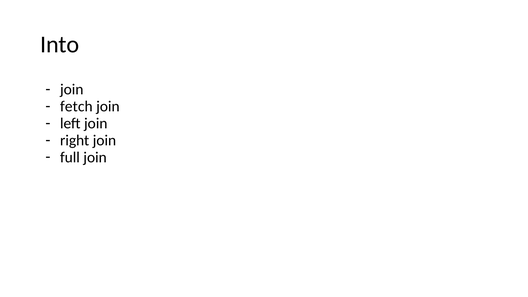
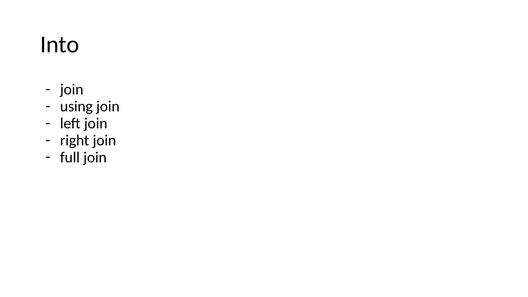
fetch: fetch -> using (76, 106)
